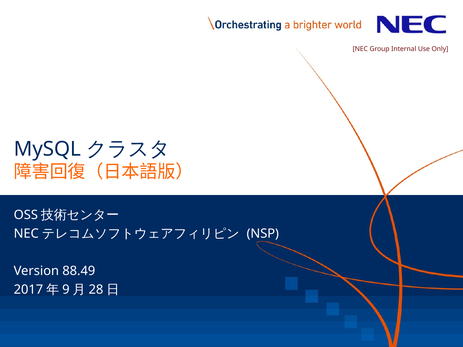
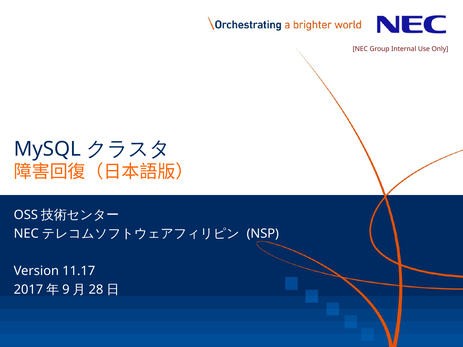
88.49: 88.49 -> 11.17 (79, 271)
